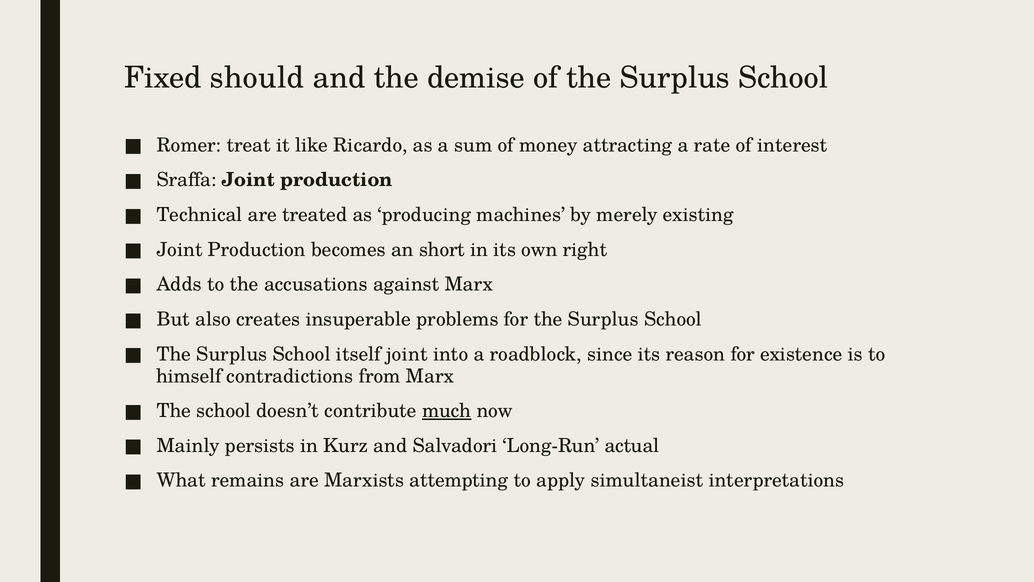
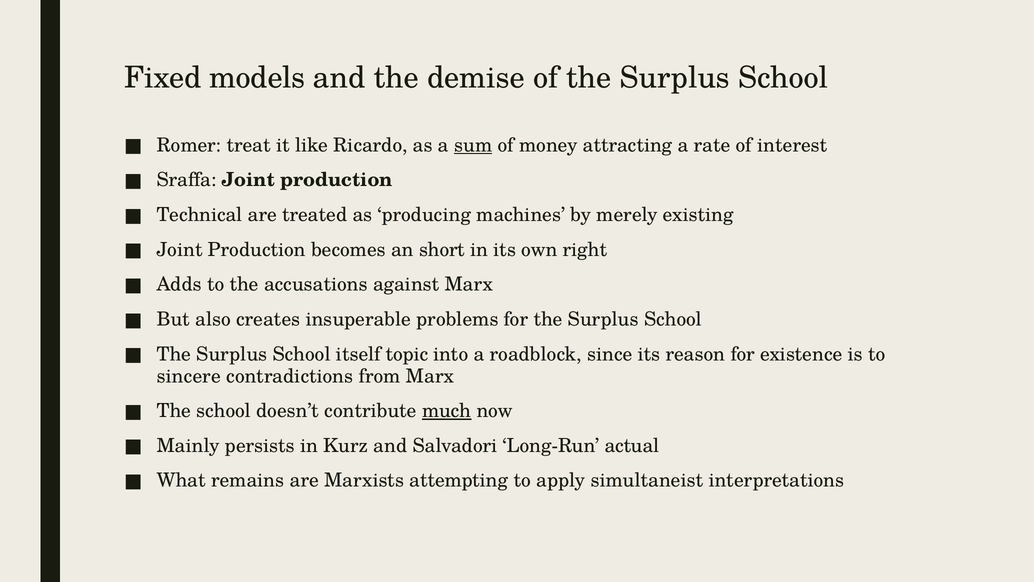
should: should -> models (257, 78)
sum underline: none -> present (473, 145)
itself joint: joint -> topic (407, 354)
himself: himself -> sincere (189, 376)
